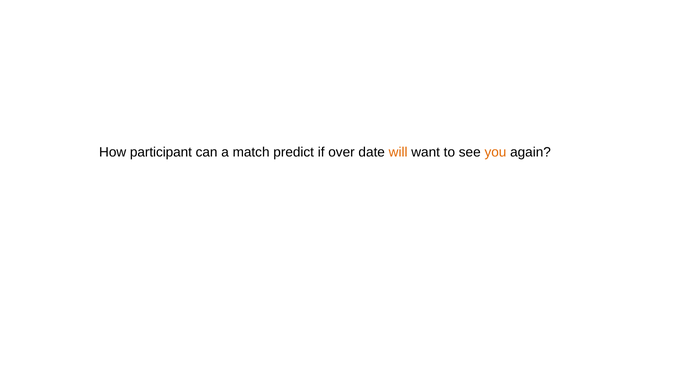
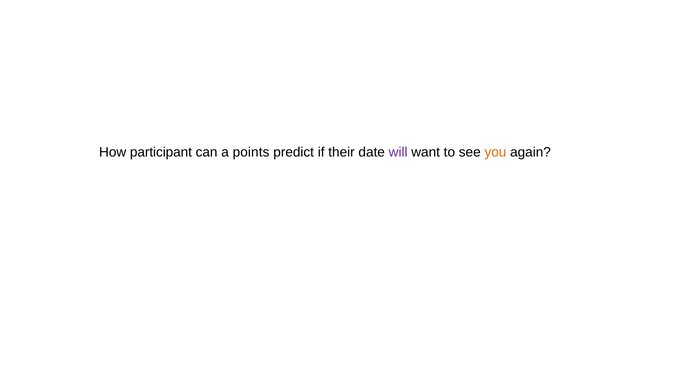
match: match -> points (251, 152)
over: over -> their (342, 152)
will colour: orange -> purple (398, 152)
